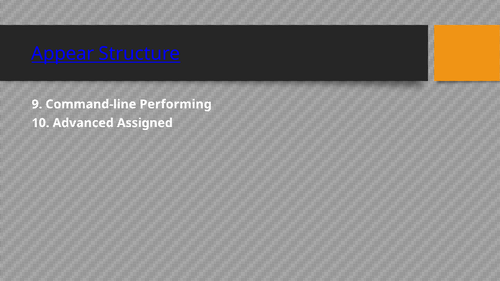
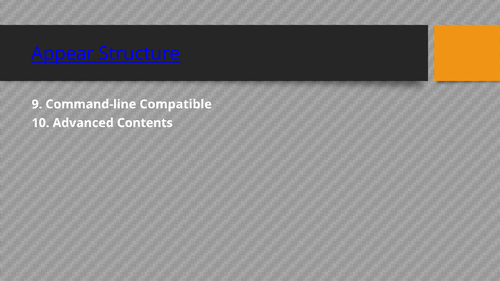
Performing: Performing -> Compatible (176, 104)
Assigned: Assigned -> Contents (145, 123)
